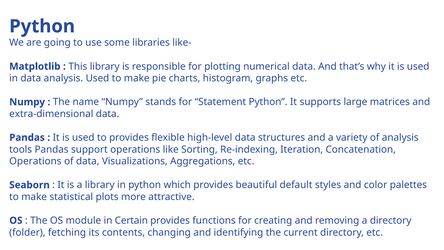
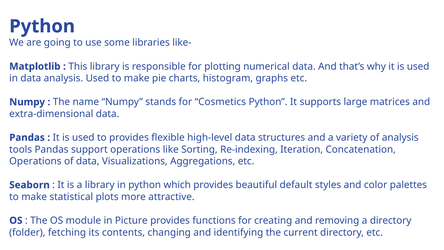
Statement: Statement -> Cosmetics (220, 102)
Certain: Certain -> Picture (131, 220)
